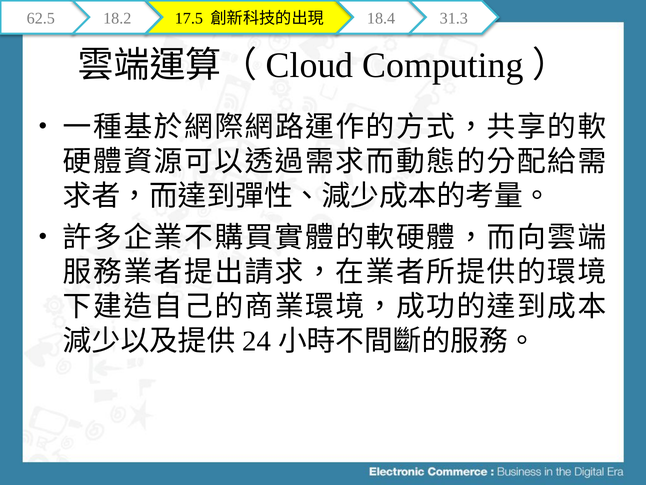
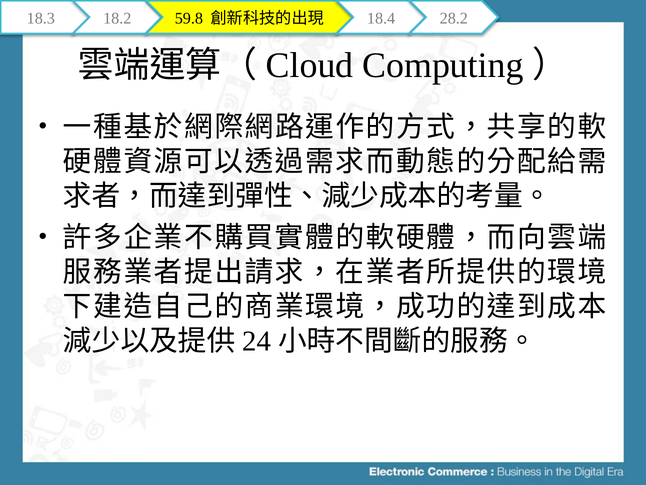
62.5: 62.5 -> 18.3 (41, 18)
17.5: 17.5 -> 59.8 (189, 18)
31.3: 31.3 -> 28.2 (454, 18)
